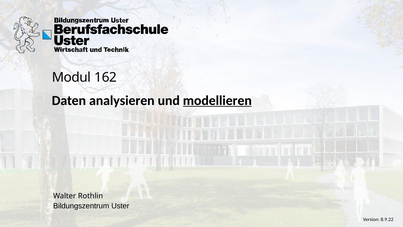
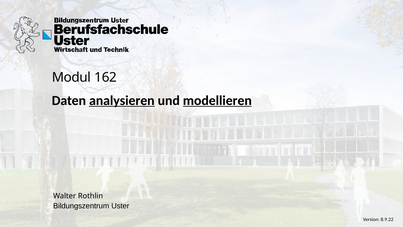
analysieren underline: none -> present (122, 100)
